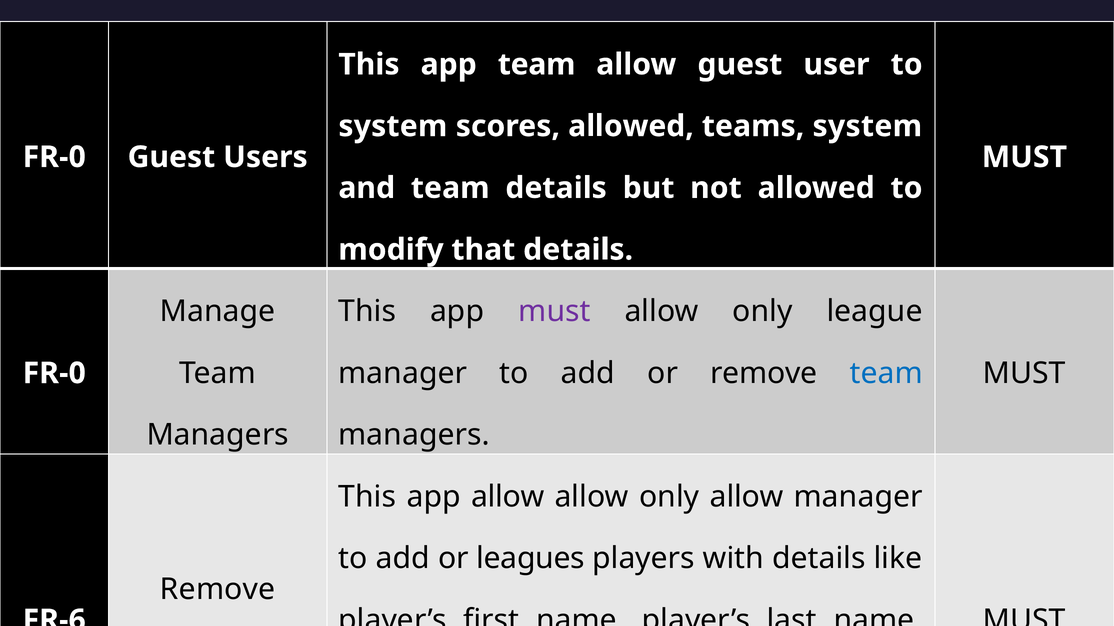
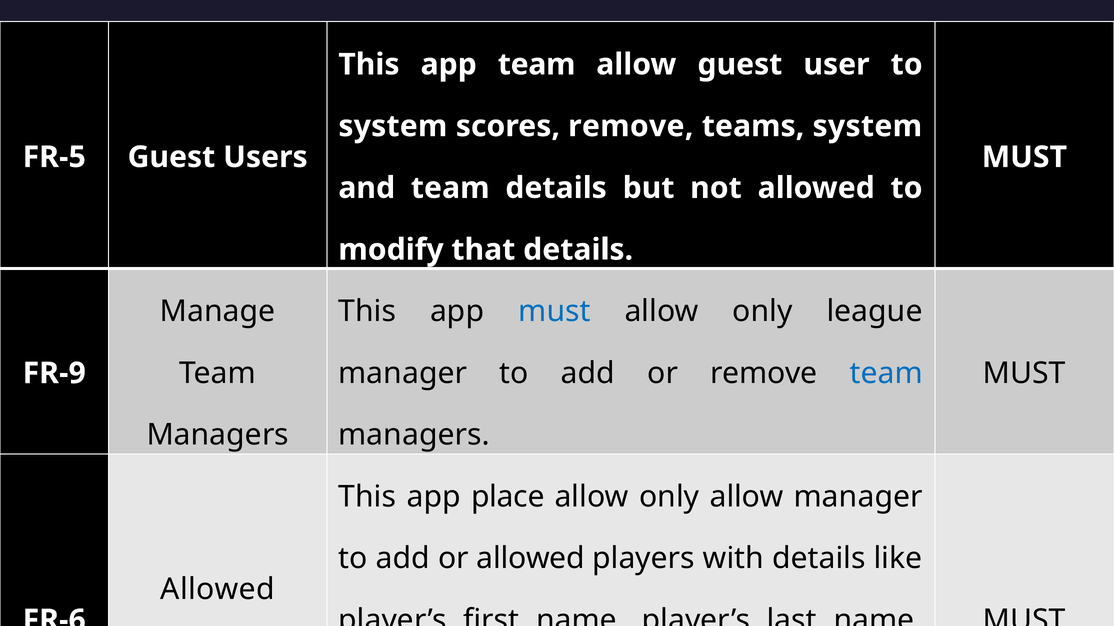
scores allowed: allowed -> remove (631, 126)
FR-0: FR-0 -> FR-5 (54, 157)
must colour: purple -> blue (554, 312)
FR-0: FR-0 -> FR-9 (54, 374)
app allow: allow -> place (508, 497)
or leagues: leagues -> allowed (531, 559)
Remove: Remove -> Allowed (218, 590)
